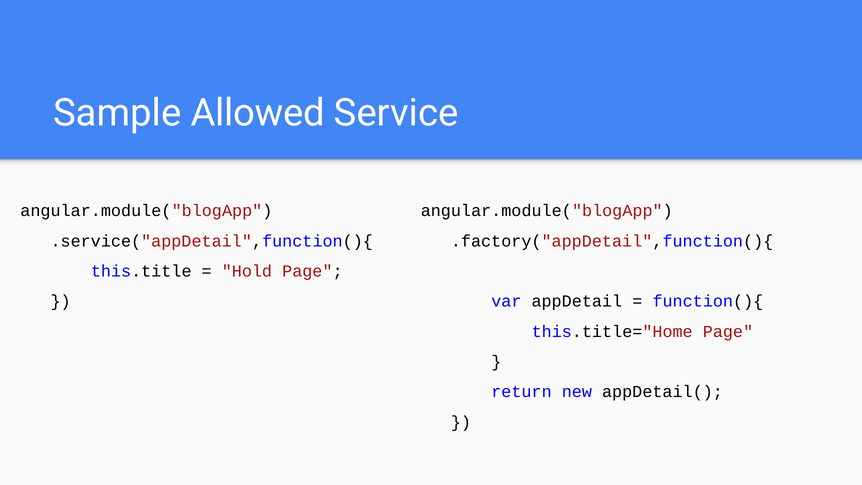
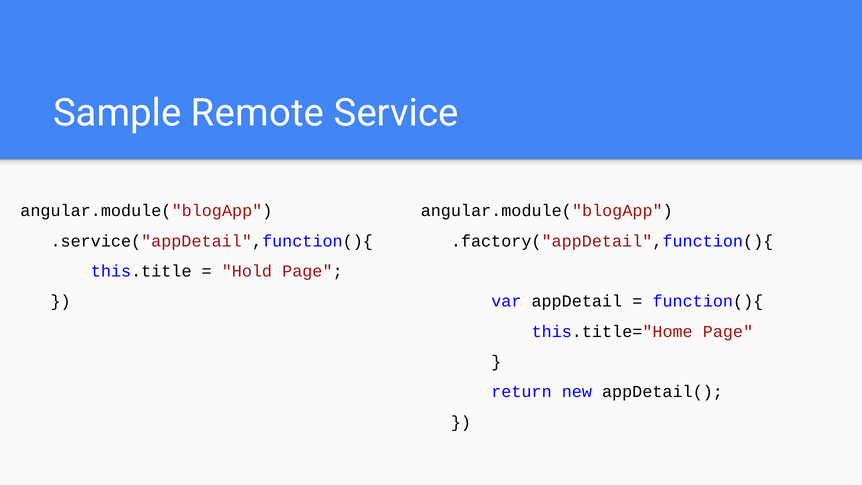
Allowed: Allowed -> Remote (258, 113)
